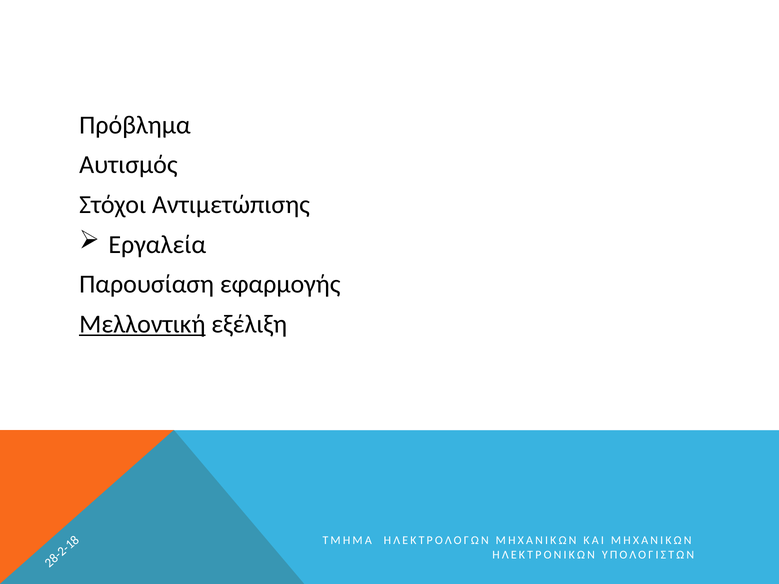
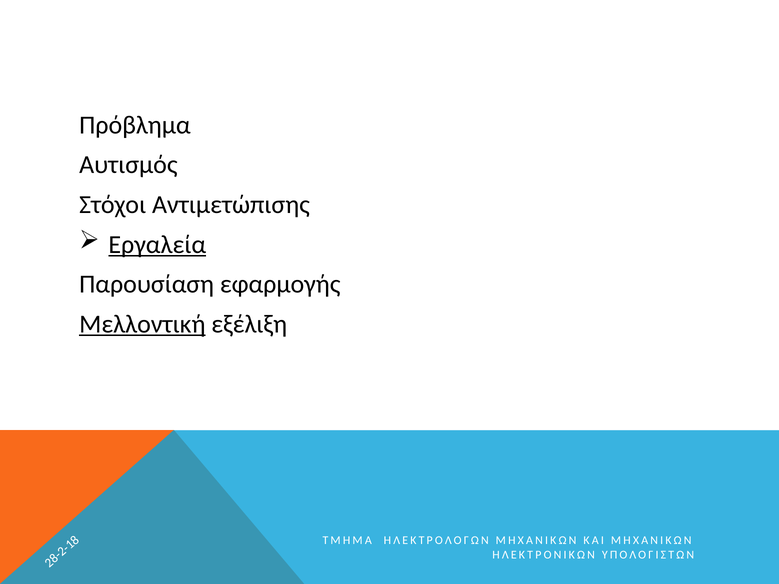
Εργαλεία underline: none -> present (157, 245)
